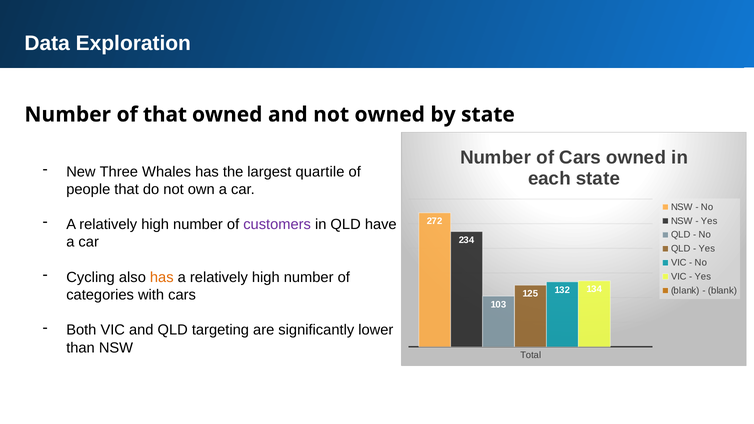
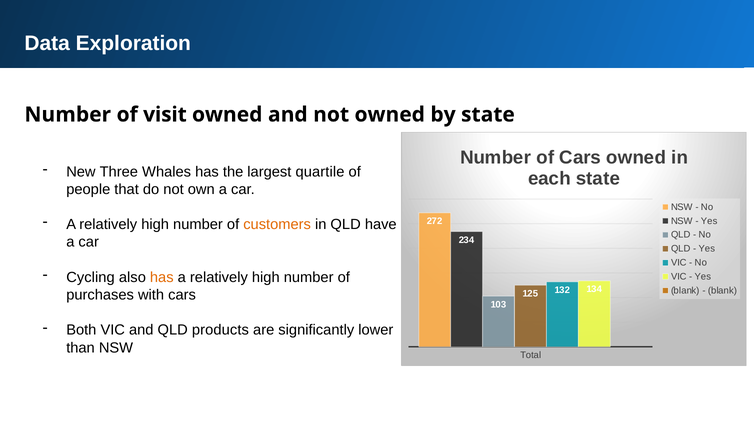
of that: that -> visit (165, 115)
customers colour: purple -> orange (277, 225)
categories: categories -> purchases (100, 295)
targeting: targeting -> products (220, 330)
